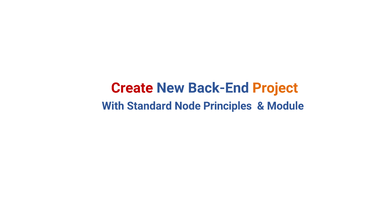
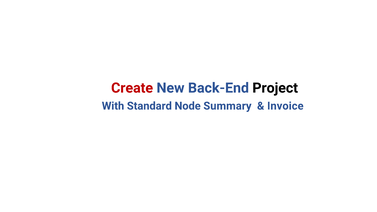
Project colour: orange -> black (275, 88)
Principles: Principles -> Summary (227, 106)
Module: Module -> Invoice (285, 106)
